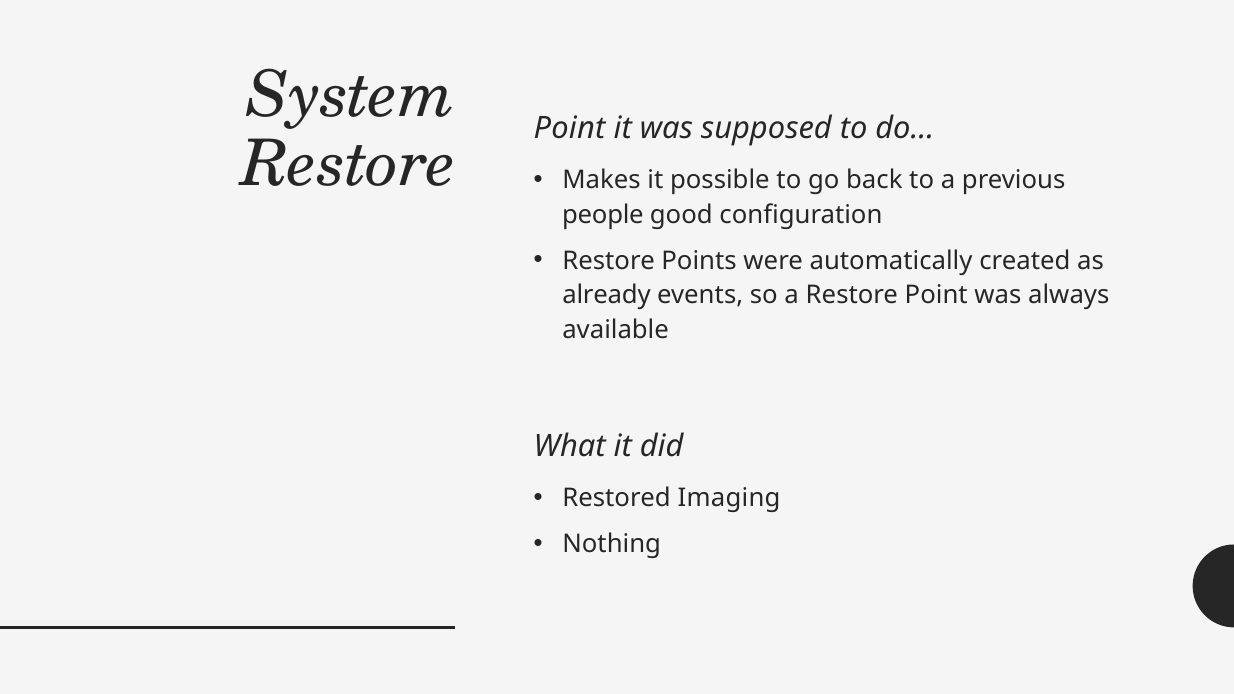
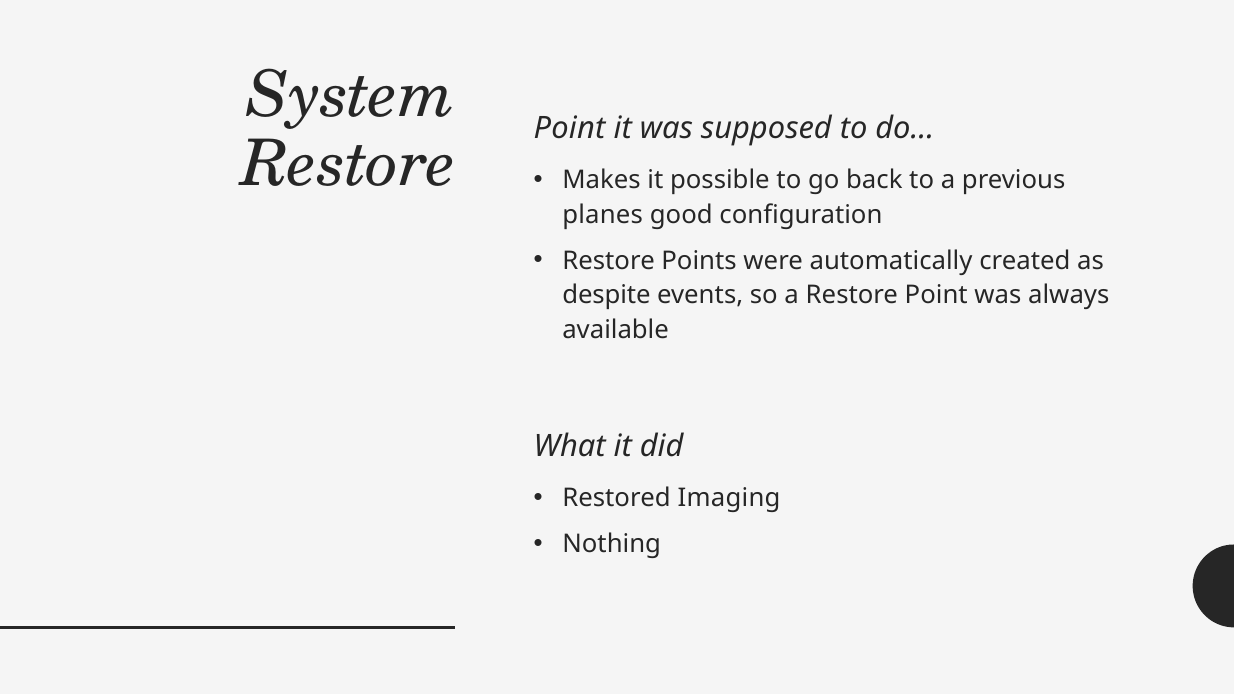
people: people -> planes (603, 215)
already: already -> despite (606, 295)
